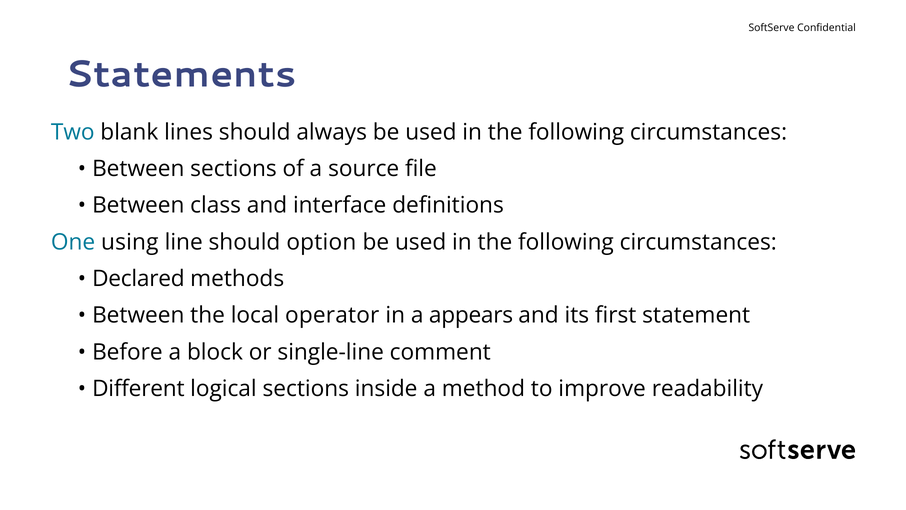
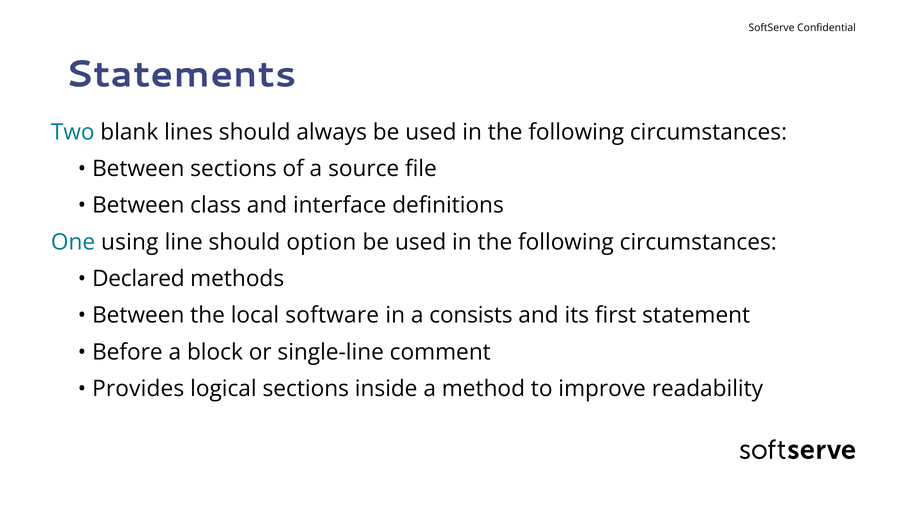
operator: operator -> software (332, 315)
appears: appears -> consists (471, 315)
Different: Different -> Provides (138, 388)
